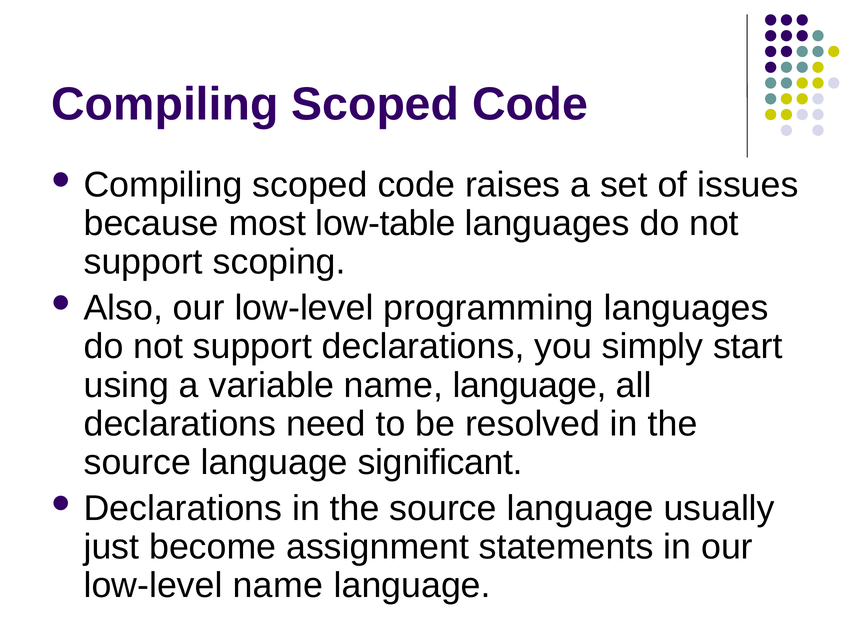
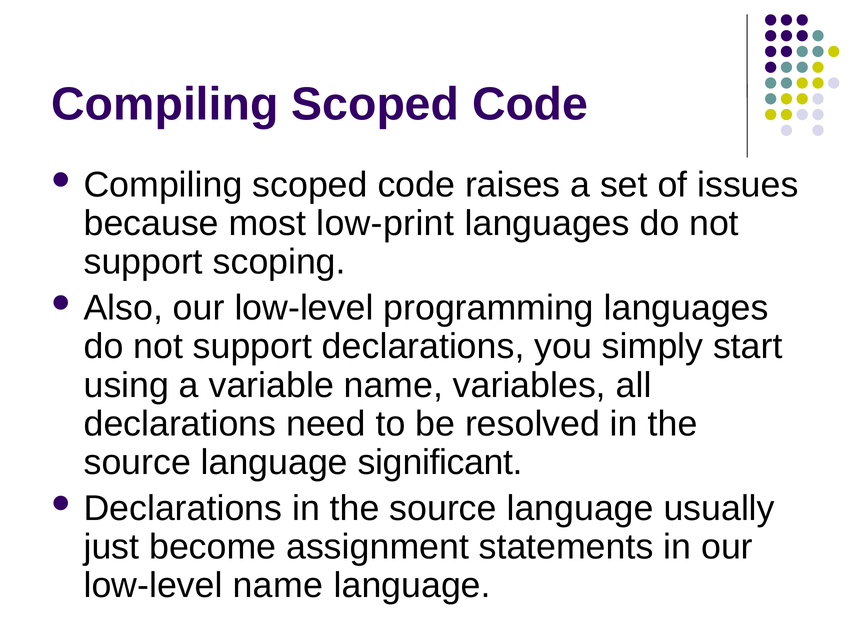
low-table: low-table -> low-print (385, 223)
variable name language: language -> variables (529, 385)
